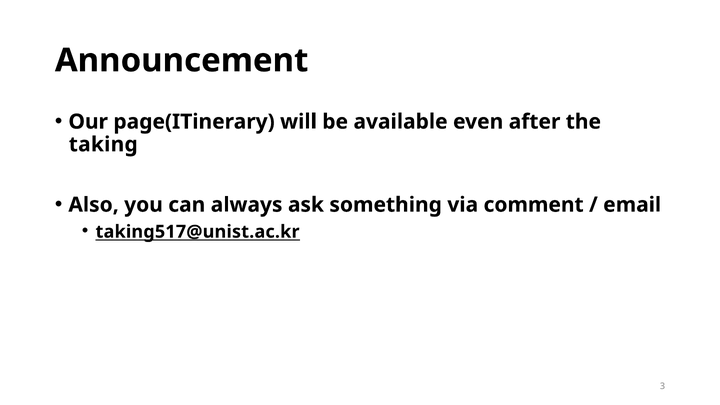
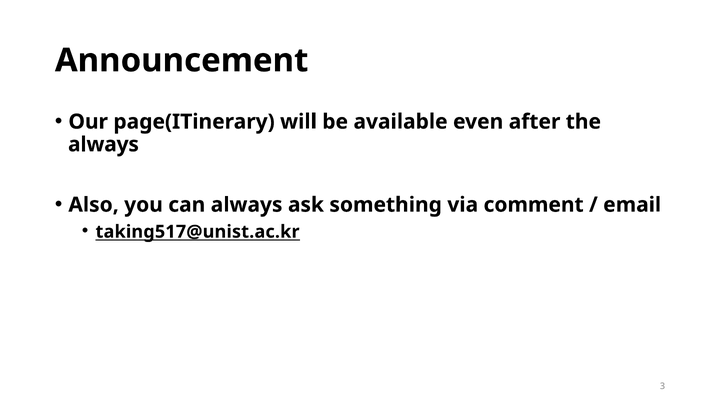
taking: taking -> always (103, 144)
